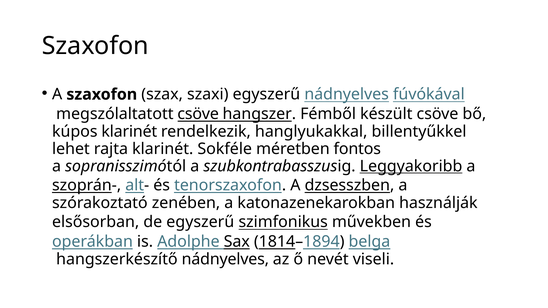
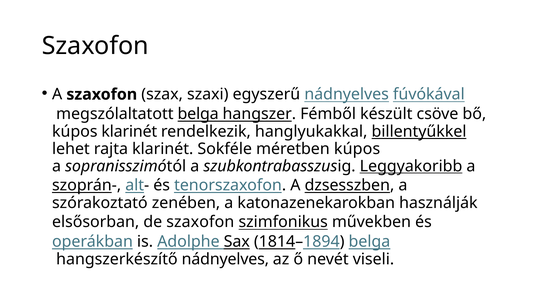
megszólaltatott csöve: csöve -> belga (198, 114)
billentyűkkel underline: none -> present (419, 132)
méretben fontos: fontos -> kúpos (357, 149)
de egyszerű: egyszerű -> szaxofon (200, 222)
